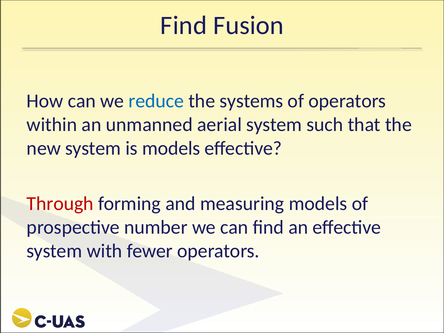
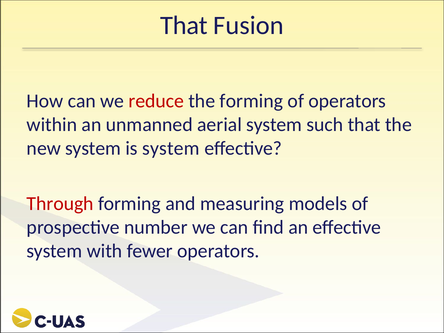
Find: Find -> That (184, 25)
reduce colour: blue -> red (156, 101)
the systems: systems -> forming (251, 101)
is models: models -> system (171, 148)
